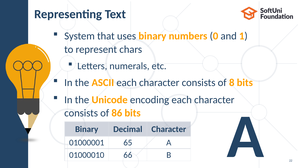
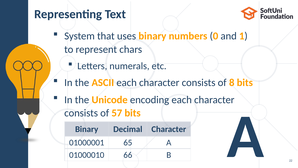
86: 86 -> 57 (117, 113)
